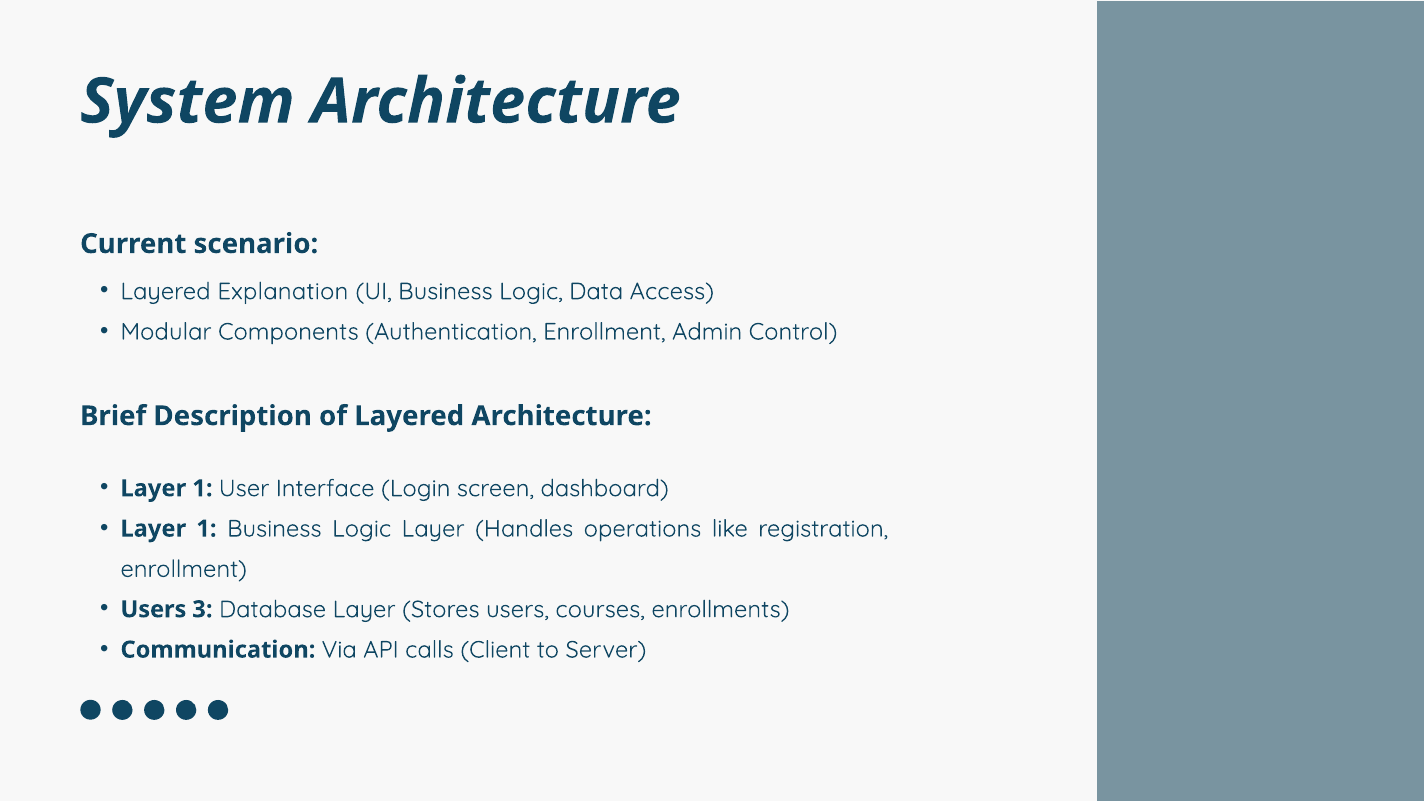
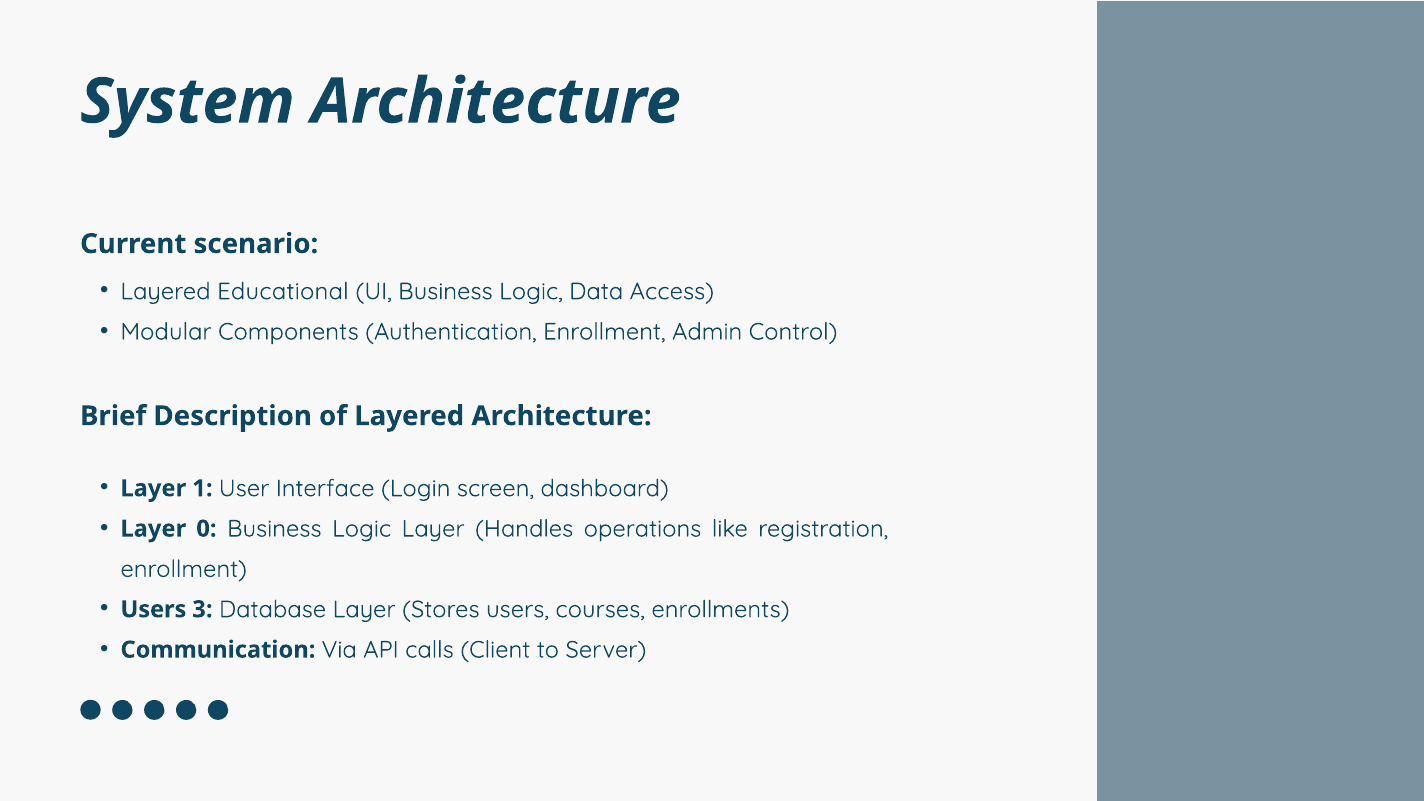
Explanation: Explanation -> Educational (283, 291)
1: 1 -> 0 (206, 529)
